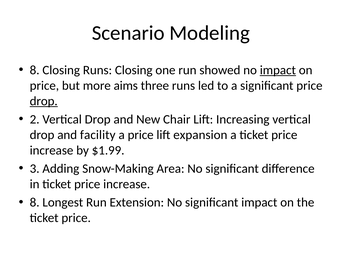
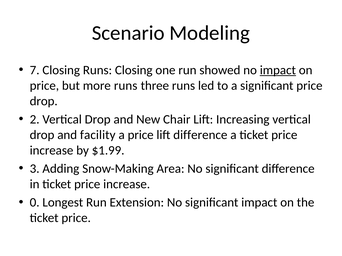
8: 8 -> 7 (35, 70)
more aims: aims -> runs (126, 86)
drop underline: present -> none (44, 101)
lift expansion: expansion -> difference (200, 135)
8: 8 -> 0 (35, 203)
